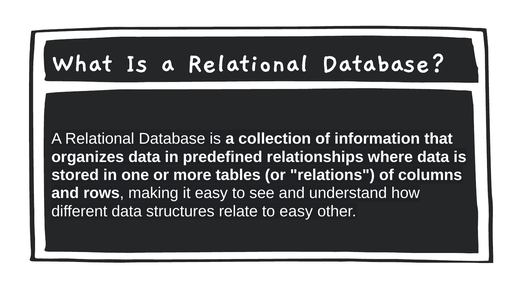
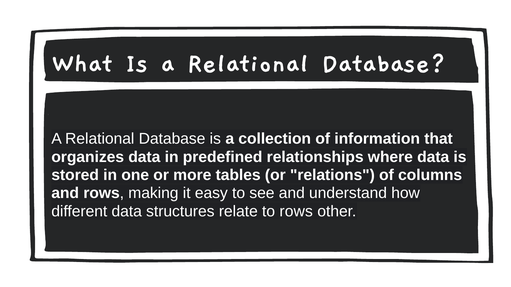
to easy: easy -> rows (296, 212)
